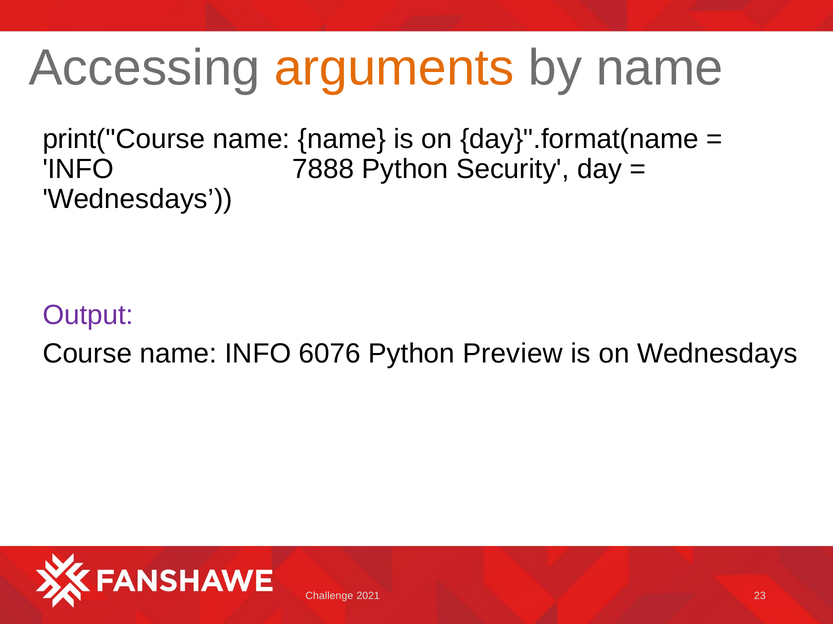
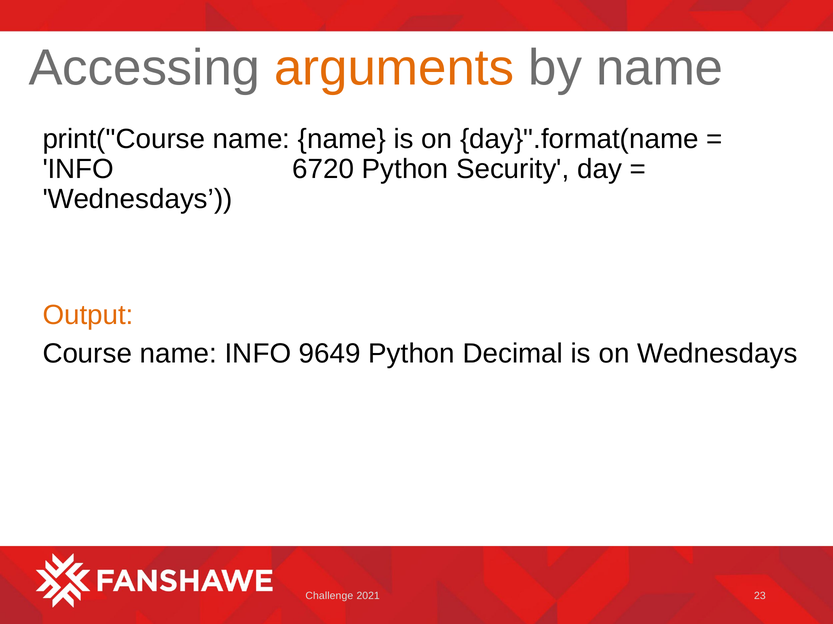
7888: 7888 -> 6720 (323, 169)
Output colour: purple -> orange (88, 315)
6076: 6076 -> 9649 (330, 354)
Preview: Preview -> Decimal (513, 354)
